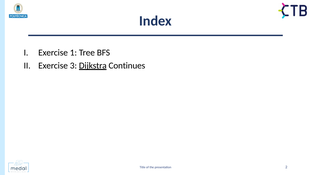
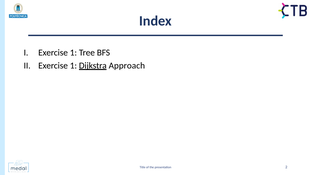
3: 3 -> 1 (73, 66)
Continues: Continues -> Approach (127, 66)
